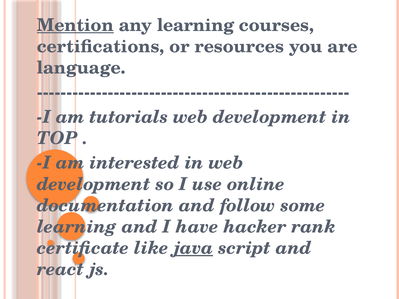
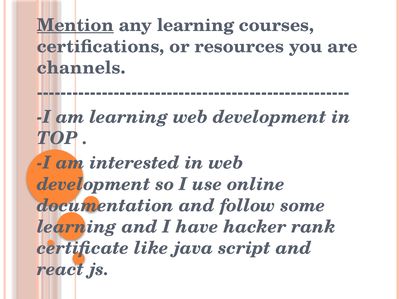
language: language -> channels (81, 68)
am tutorials: tutorials -> learning (129, 117)
java underline: present -> none (193, 248)
